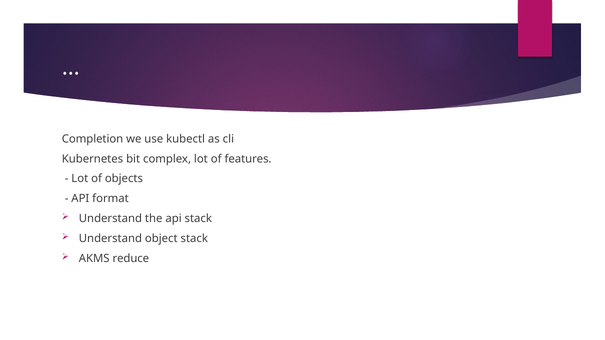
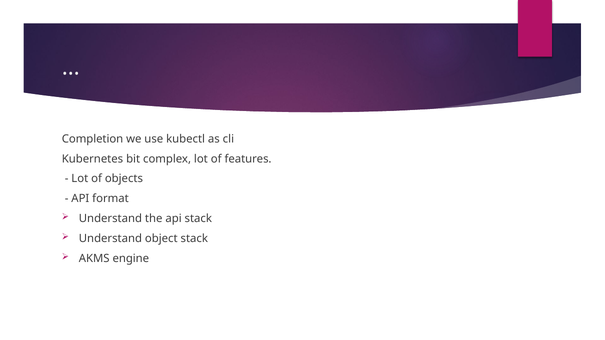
reduce: reduce -> engine (131, 259)
